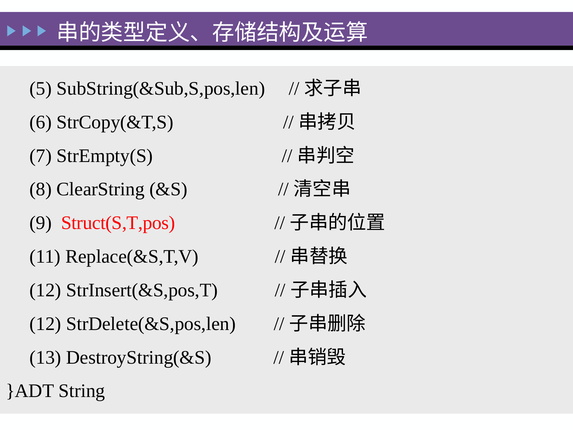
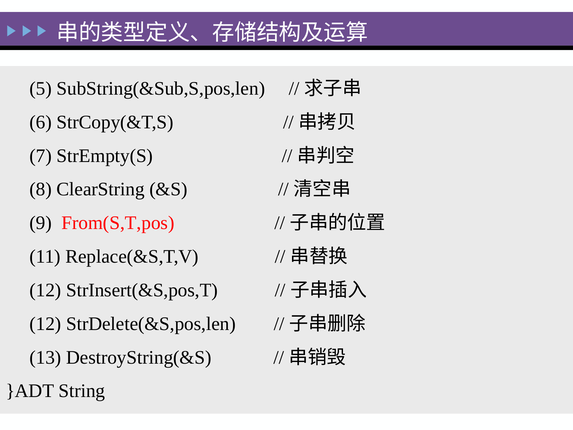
Struct(S,T,pos: Struct(S,T,pos -> From(S,T,pos (118, 223)
